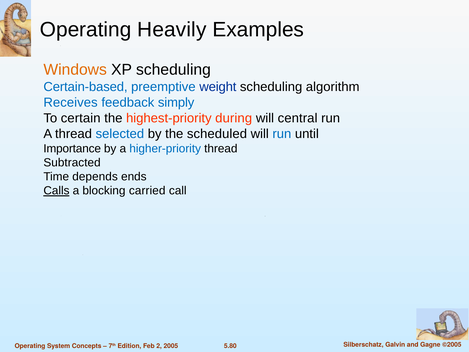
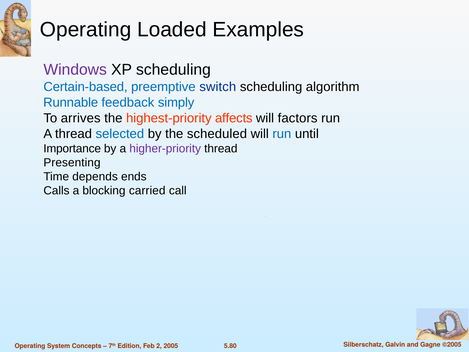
Heavily: Heavily -> Loaded (172, 30)
Windows colour: orange -> purple (75, 70)
weight: weight -> switch (218, 87)
Receives: Receives -> Runnable (71, 102)
certain: certain -> arrives (81, 118)
during: during -> affects (234, 118)
central: central -> factors (298, 118)
higher-priority colour: blue -> purple (165, 148)
Subtracted: Subtracted -> Presenting (72, 162)
Calls underline: present -> none (56, 191)
